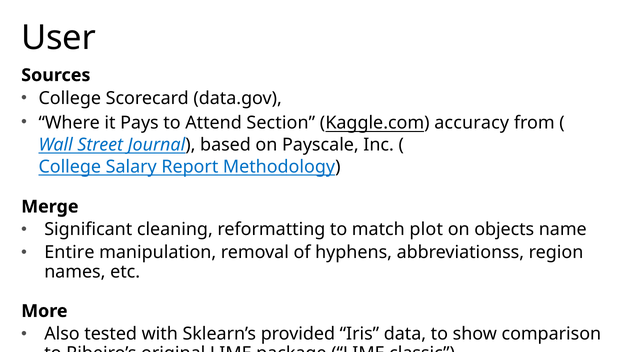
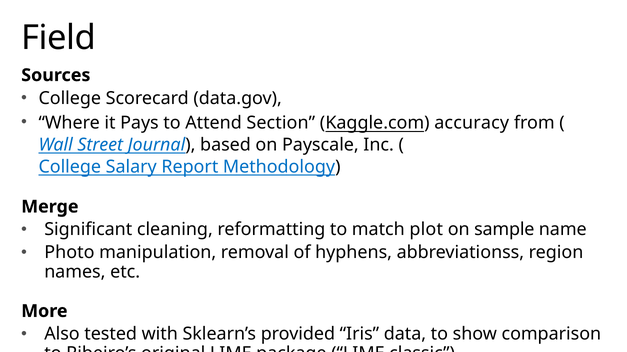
User: User -> Field (59, 38)
objects: objects -> sample (504, 230)
Entire: Entire -> Photo (69, 253)
